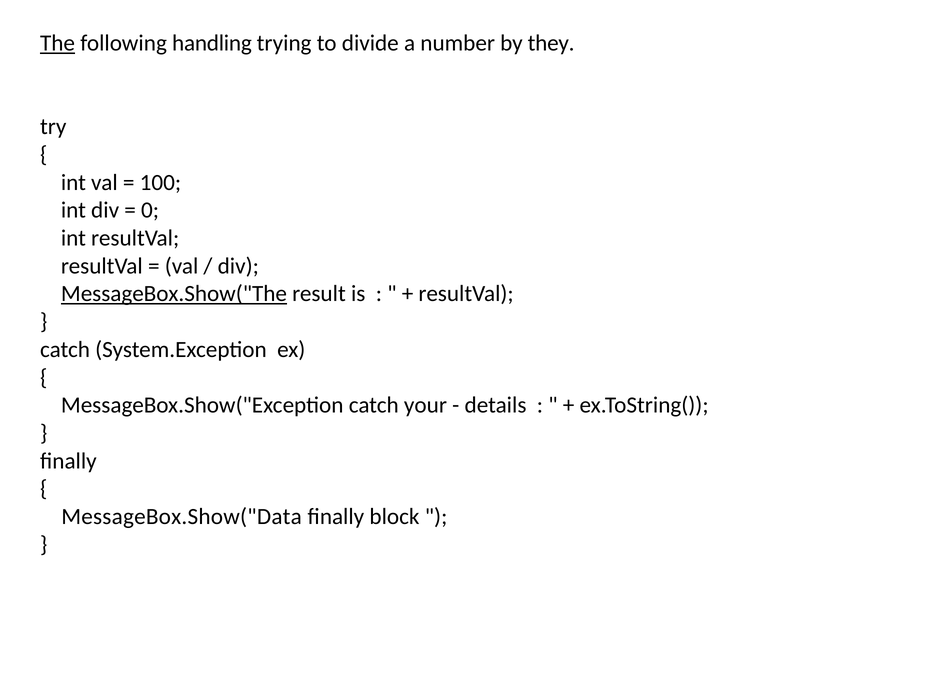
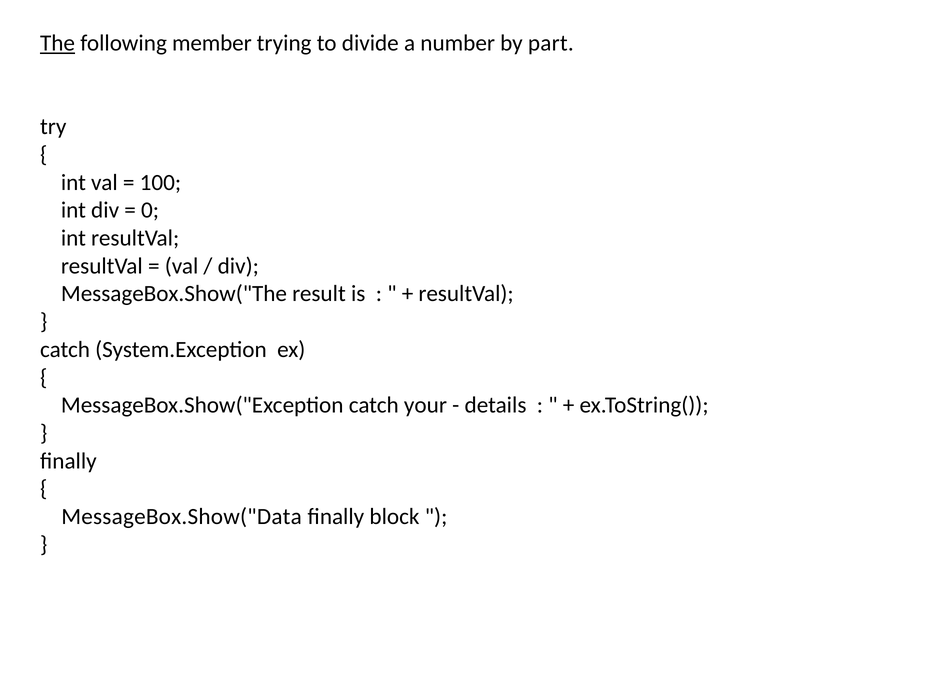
handling: handling -> member (212, 43)
they: they -> part (551, 43)
MessageBox.Show("The underline: present -> none (174, 294)
